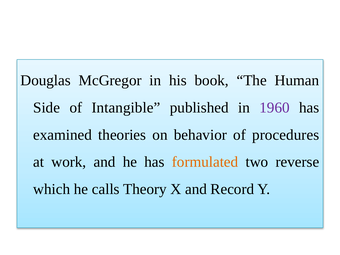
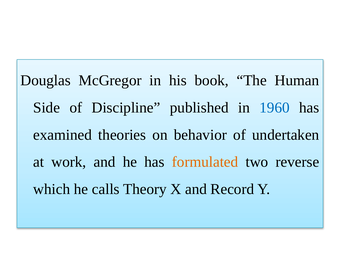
Intangible: Intangible -> Discipline (126, 108)
1960 colour: purple -> blue (275, 108)
procedures: procedures -> undertaken (286, 135)
